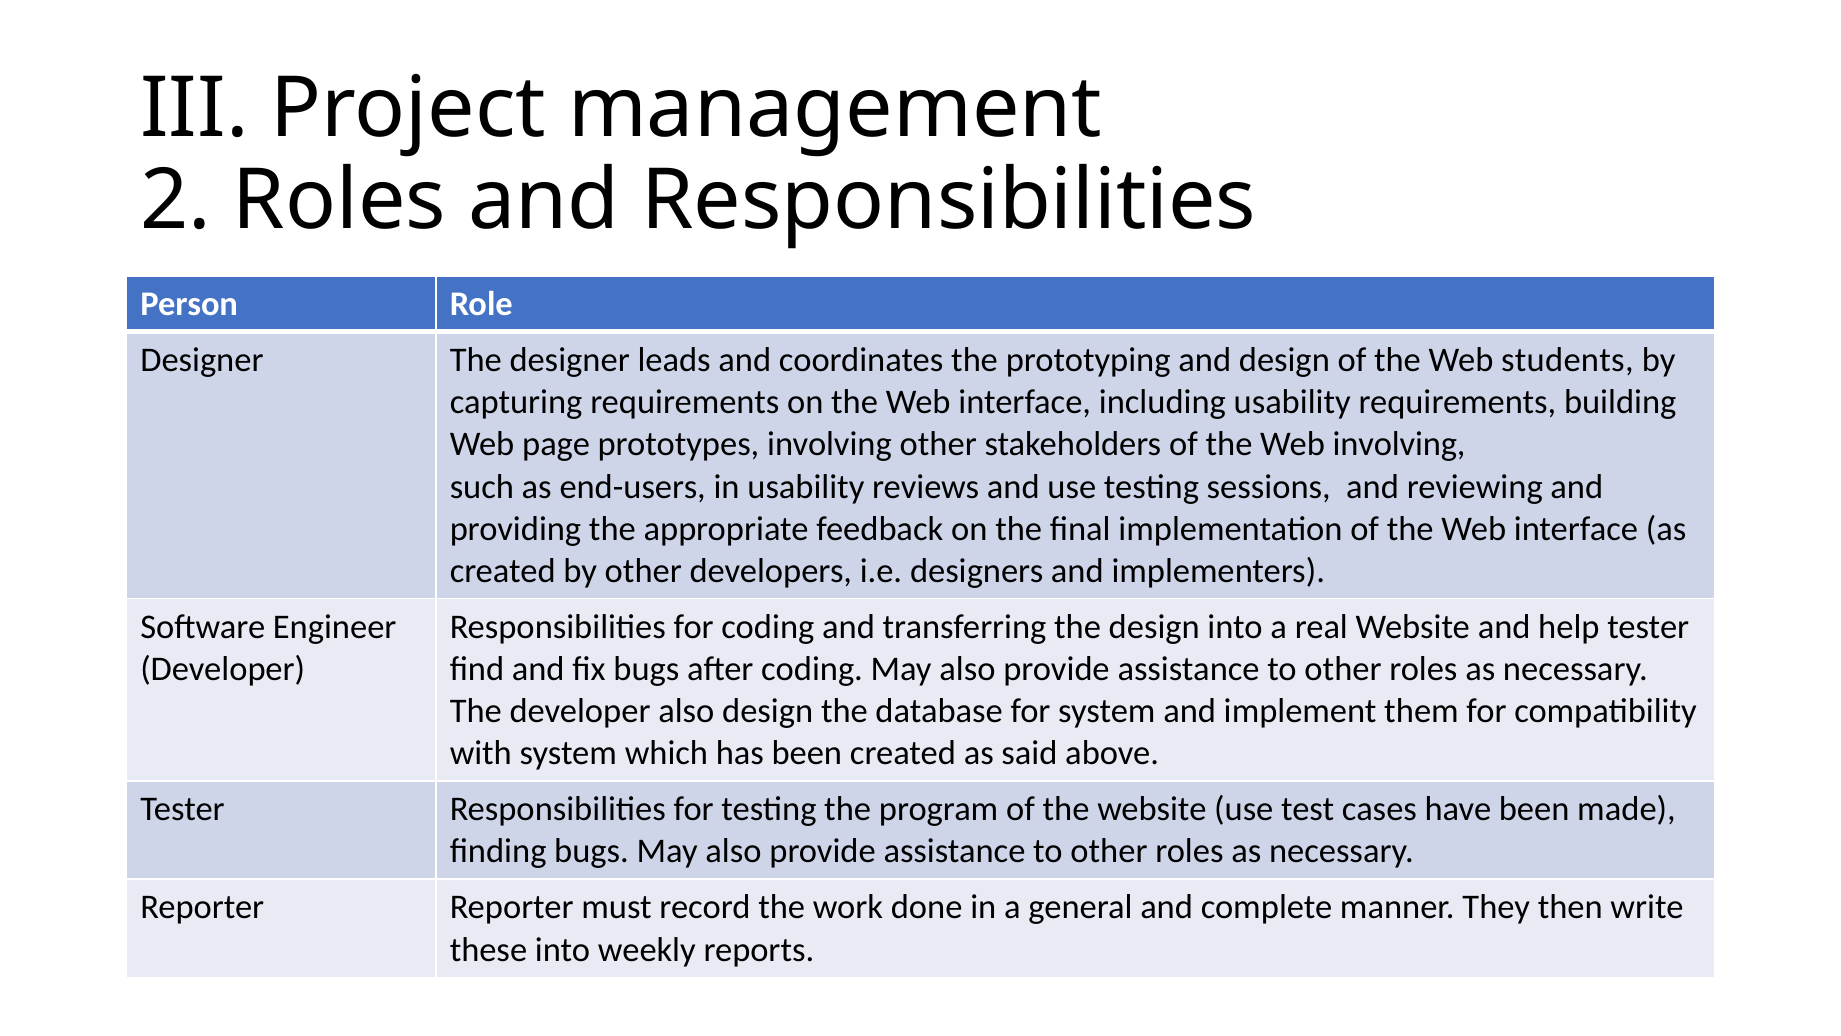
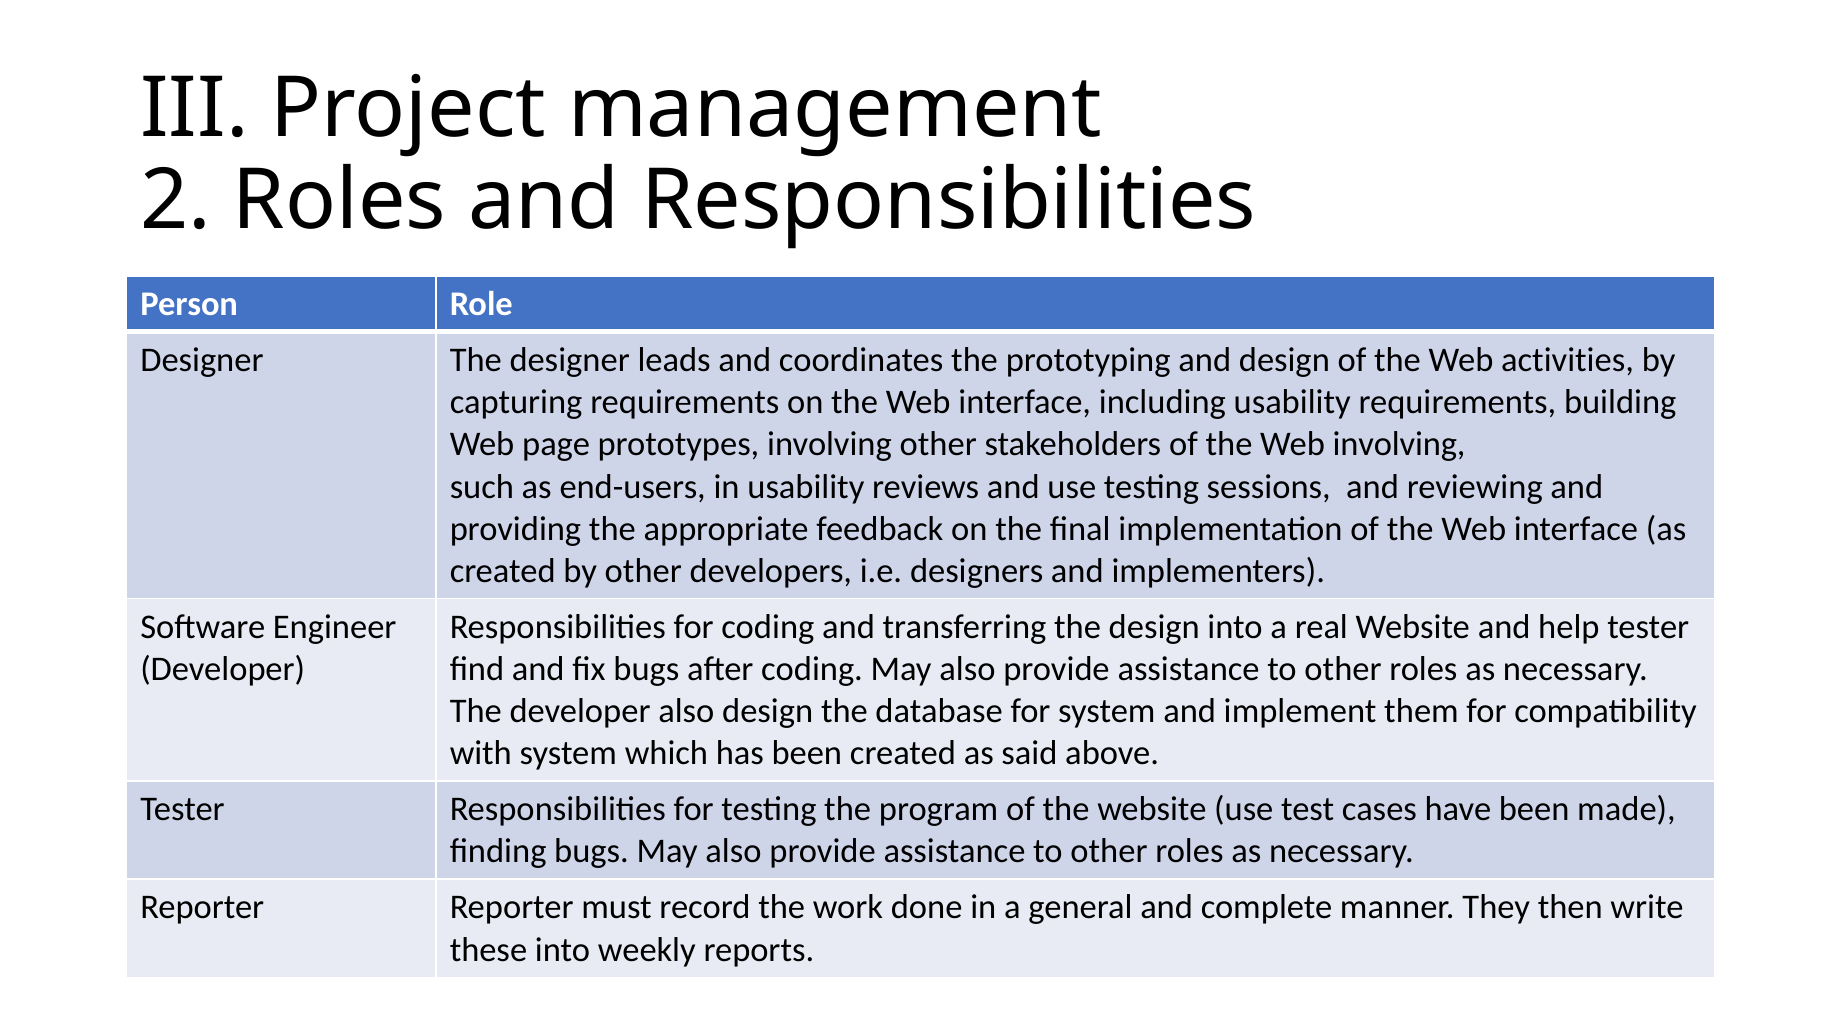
students: students -> activities (1568, 360)
